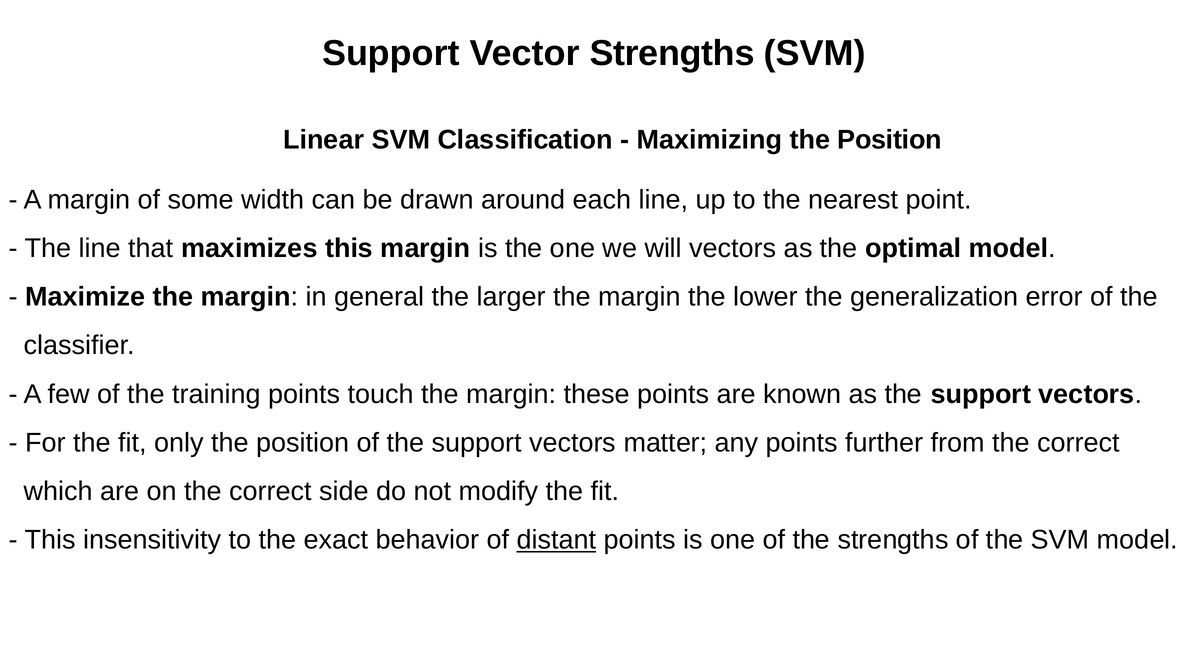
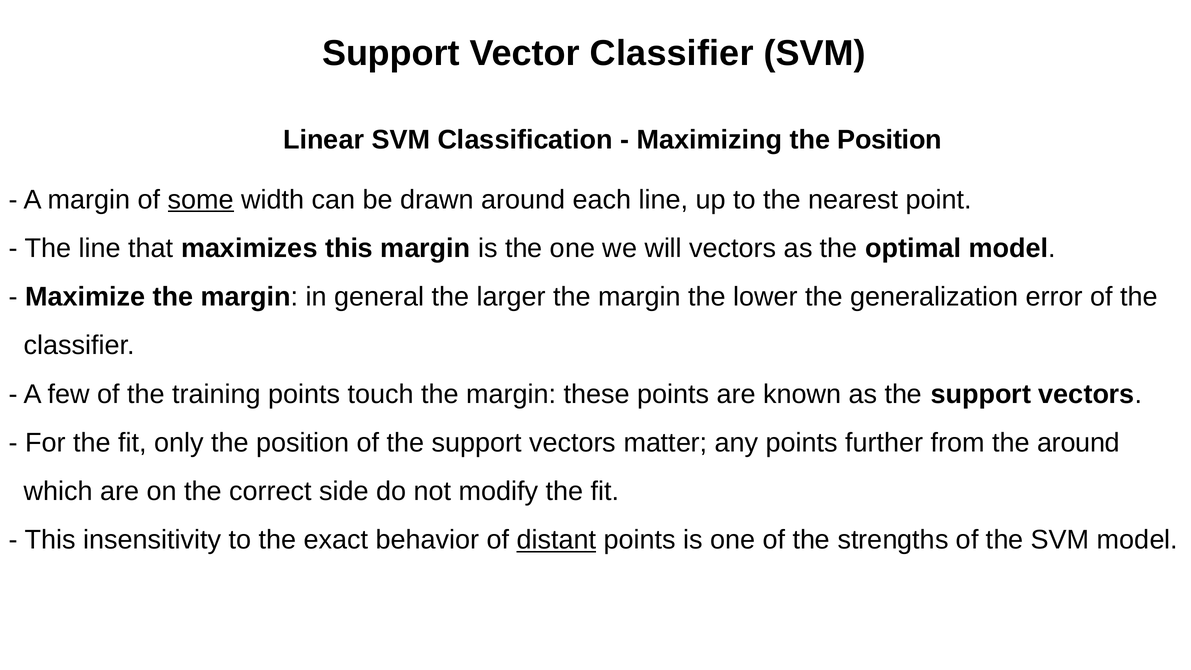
Vector Strengths: Strengths -> Classifier (672, 53)
some underline: none -> present (201, 200)
from the correct: correct -> around (1079, 443)
